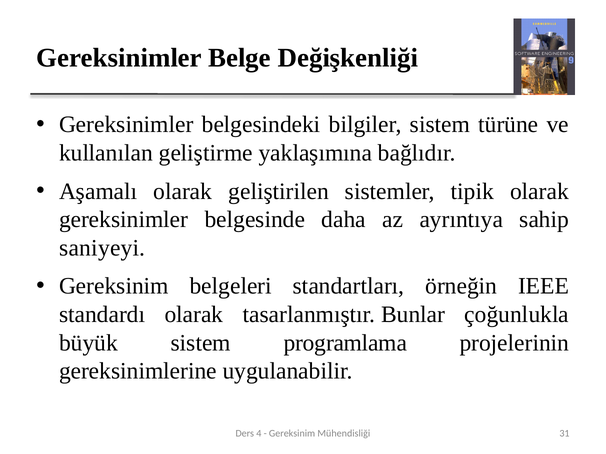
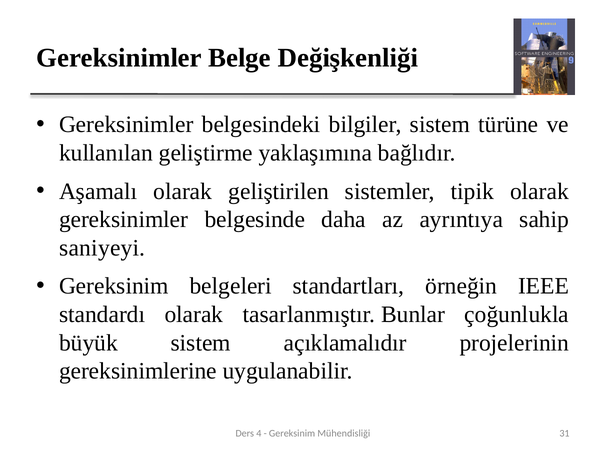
programlama: programlama -> açıklamalıdır (345, 343)
